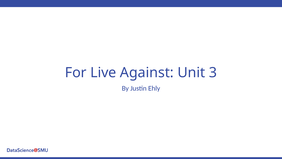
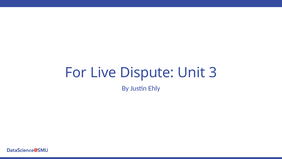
Against: Against -> Dispute (147, 72)
